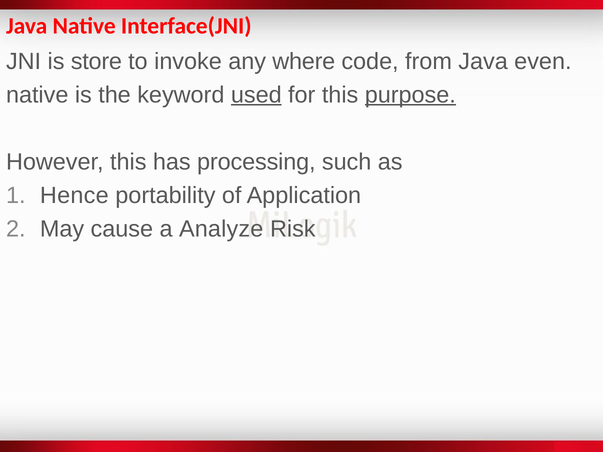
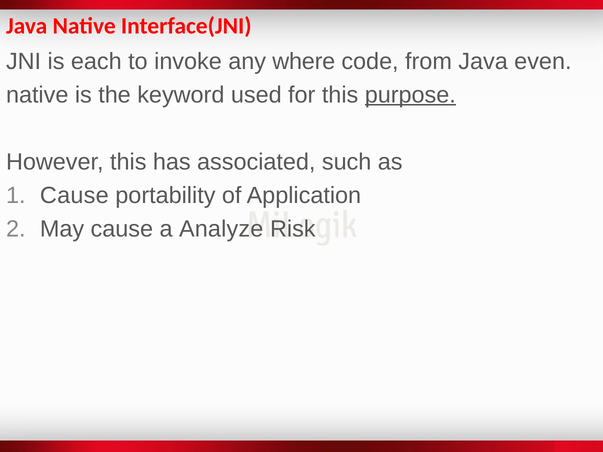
store: store -> each (96, 61)
used underline: present -> none (256, 95)
processing: processing -> associated (256, 162)
Hence: Hence -> Cause (74, 195)
